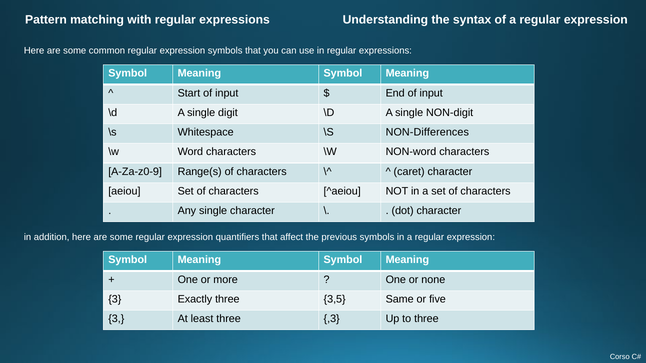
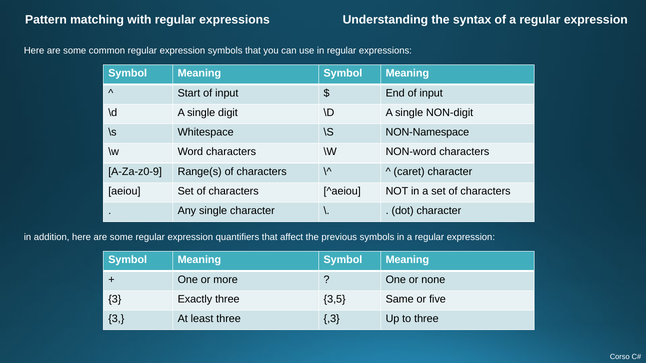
NON-Differences: NON-Differences -> NON-Namespace (427, 132)
